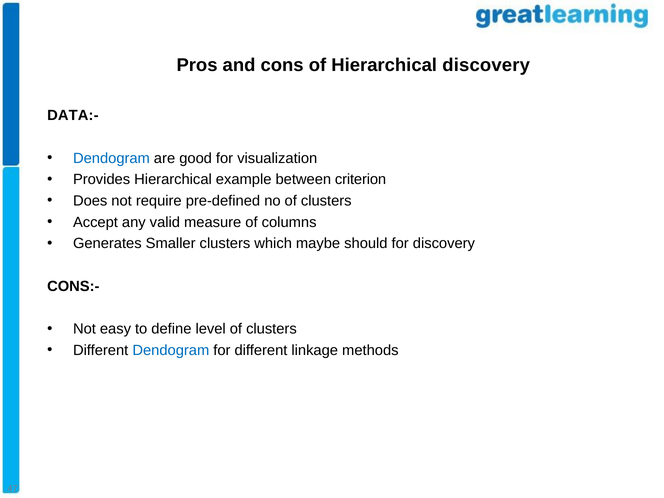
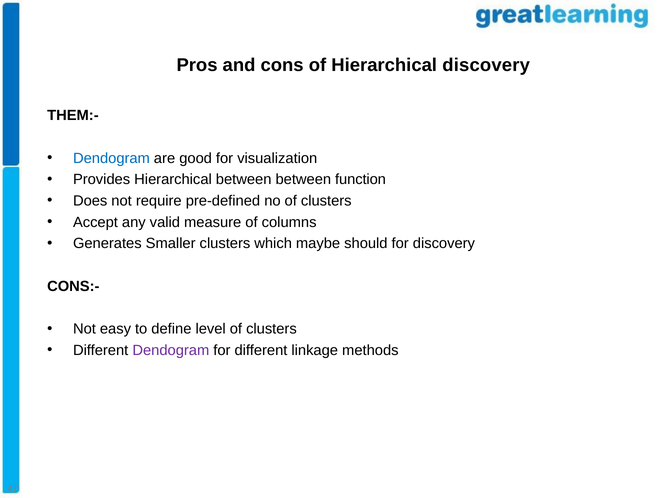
DATA:-: DATA:- -> THEM:- (73, 115)
Hierarchical example: example -> between (244, 180)
criterion: criterion -> function (361, 180)
Dendogram colour: blue -> purple (171, 350)
